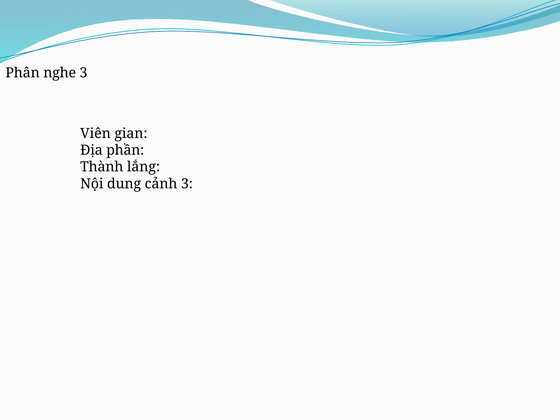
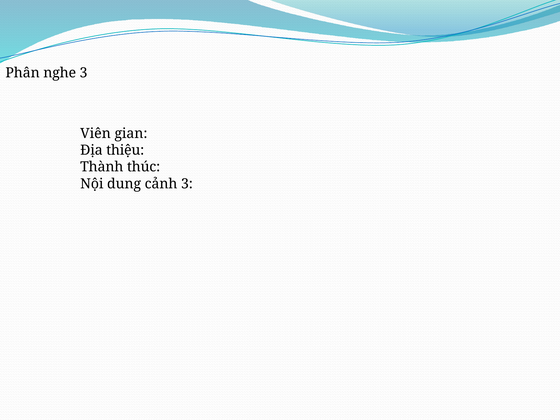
phần: phần -> thiệu (125, 150)
lắng: lắng -> thúc (144, 167)
